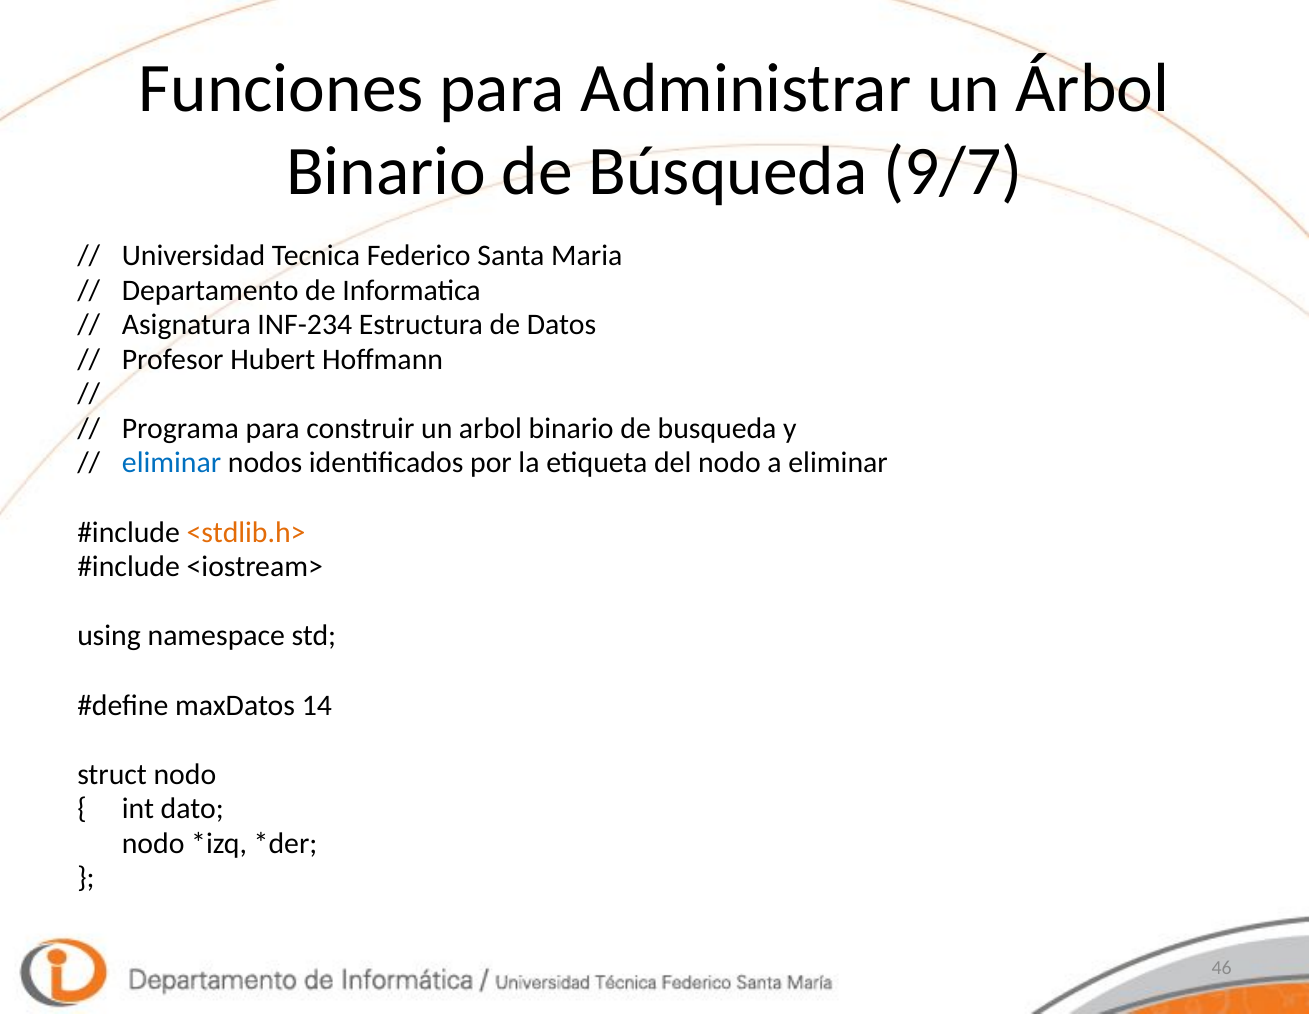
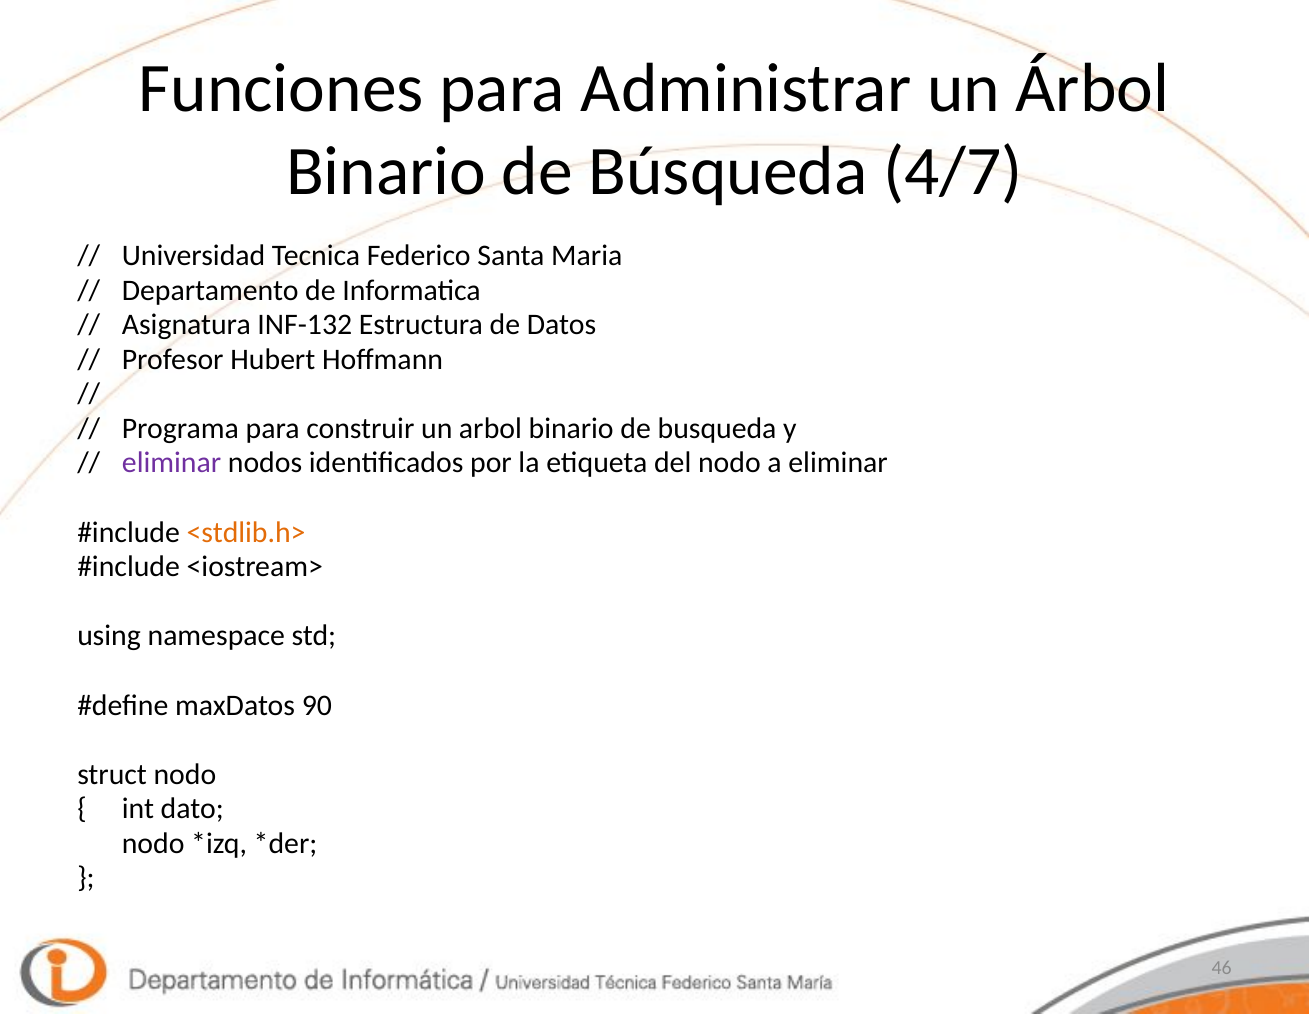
9/7: 9/7 -> 4/7 (953, 172)
INF-234: INF-234 -> INF-132 (305, 325)
eliminar colour: blue -> purple (172, 463)
14: 14 -> 90 (317, 705)
